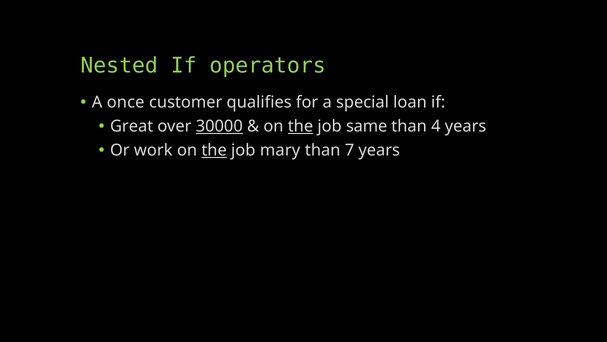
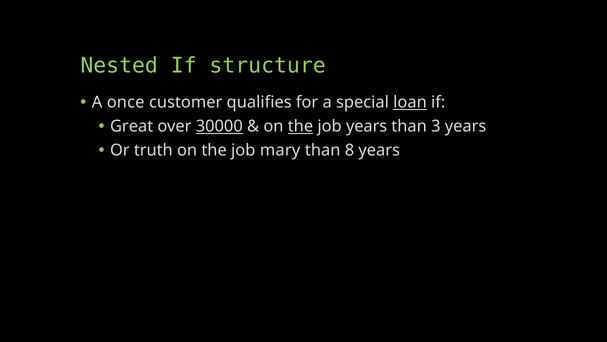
operators: operators -> structure (268, 66)
loan underline: none -> present (410, 102)
job same: same -> years (367, 126)
4: 4 -> 3 (436, 126)
work: work -> truth (153, 150)
the underline: present -> none (214, 150)
7: 7 -> 8 (349, 150)
